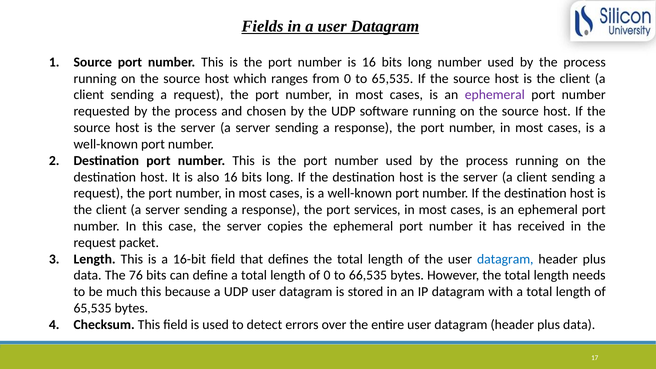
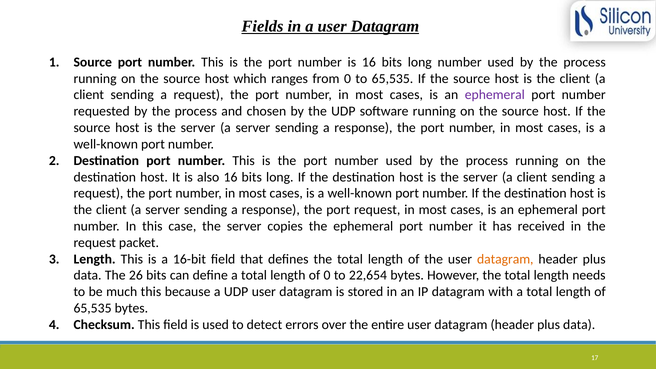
port services: services -> request (377, 210)
datagram colour: blue -> orange (505, 259)
76: 76 -> 26 (136, 275)
66,535: 66,535 -> 22,654 (368, 275)
